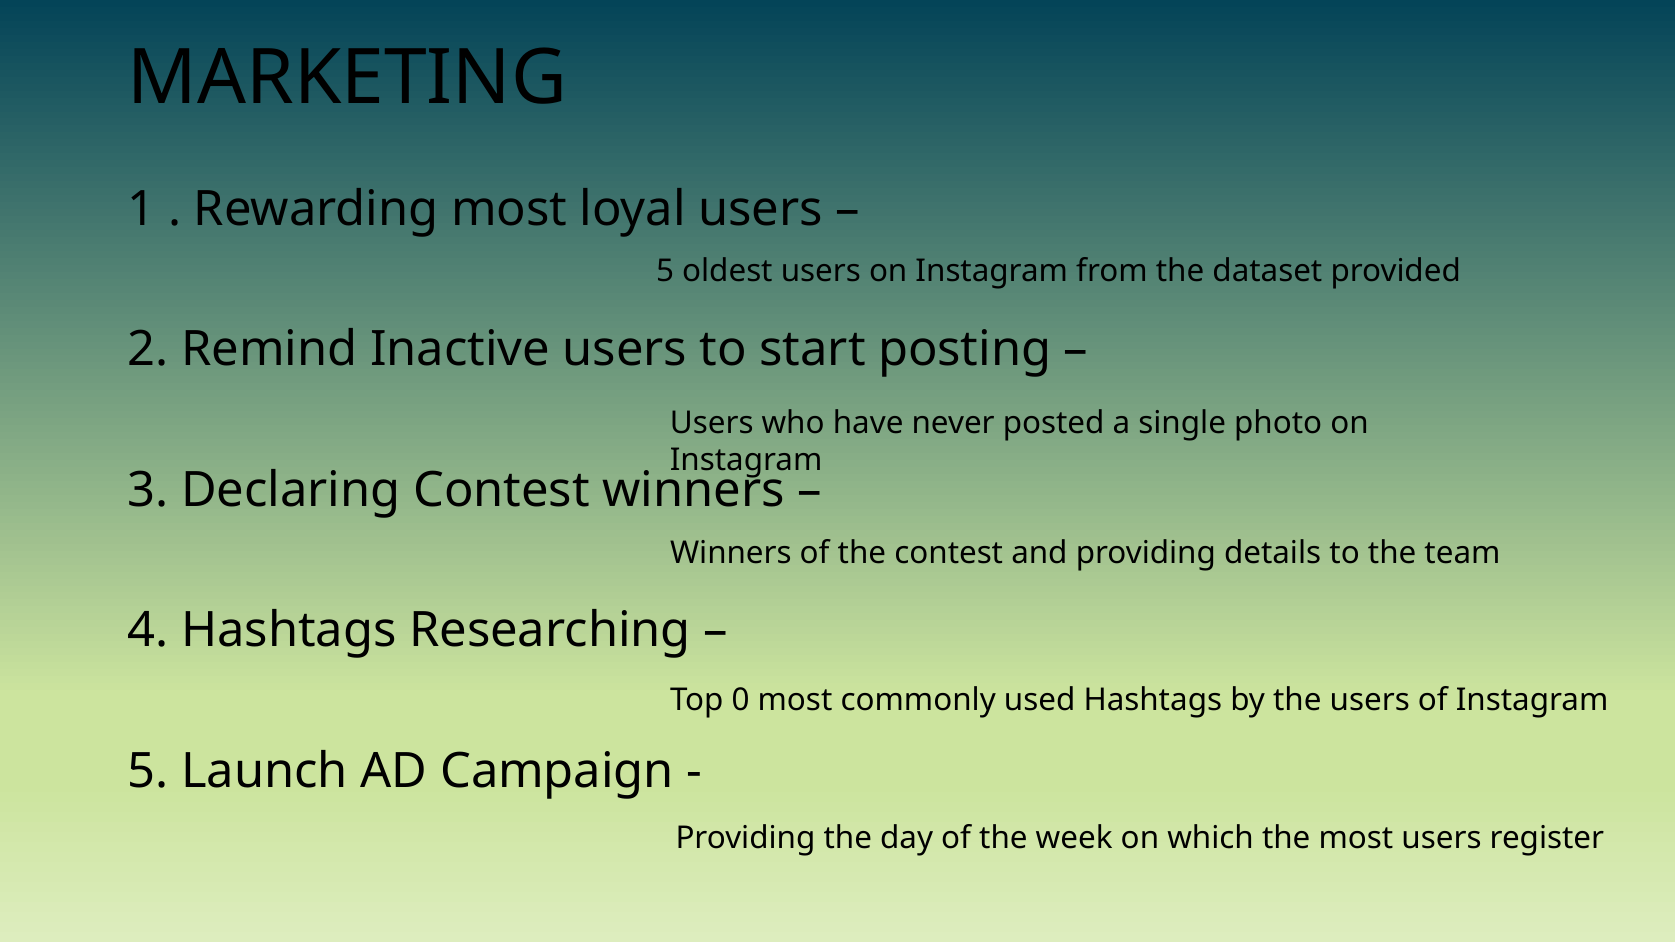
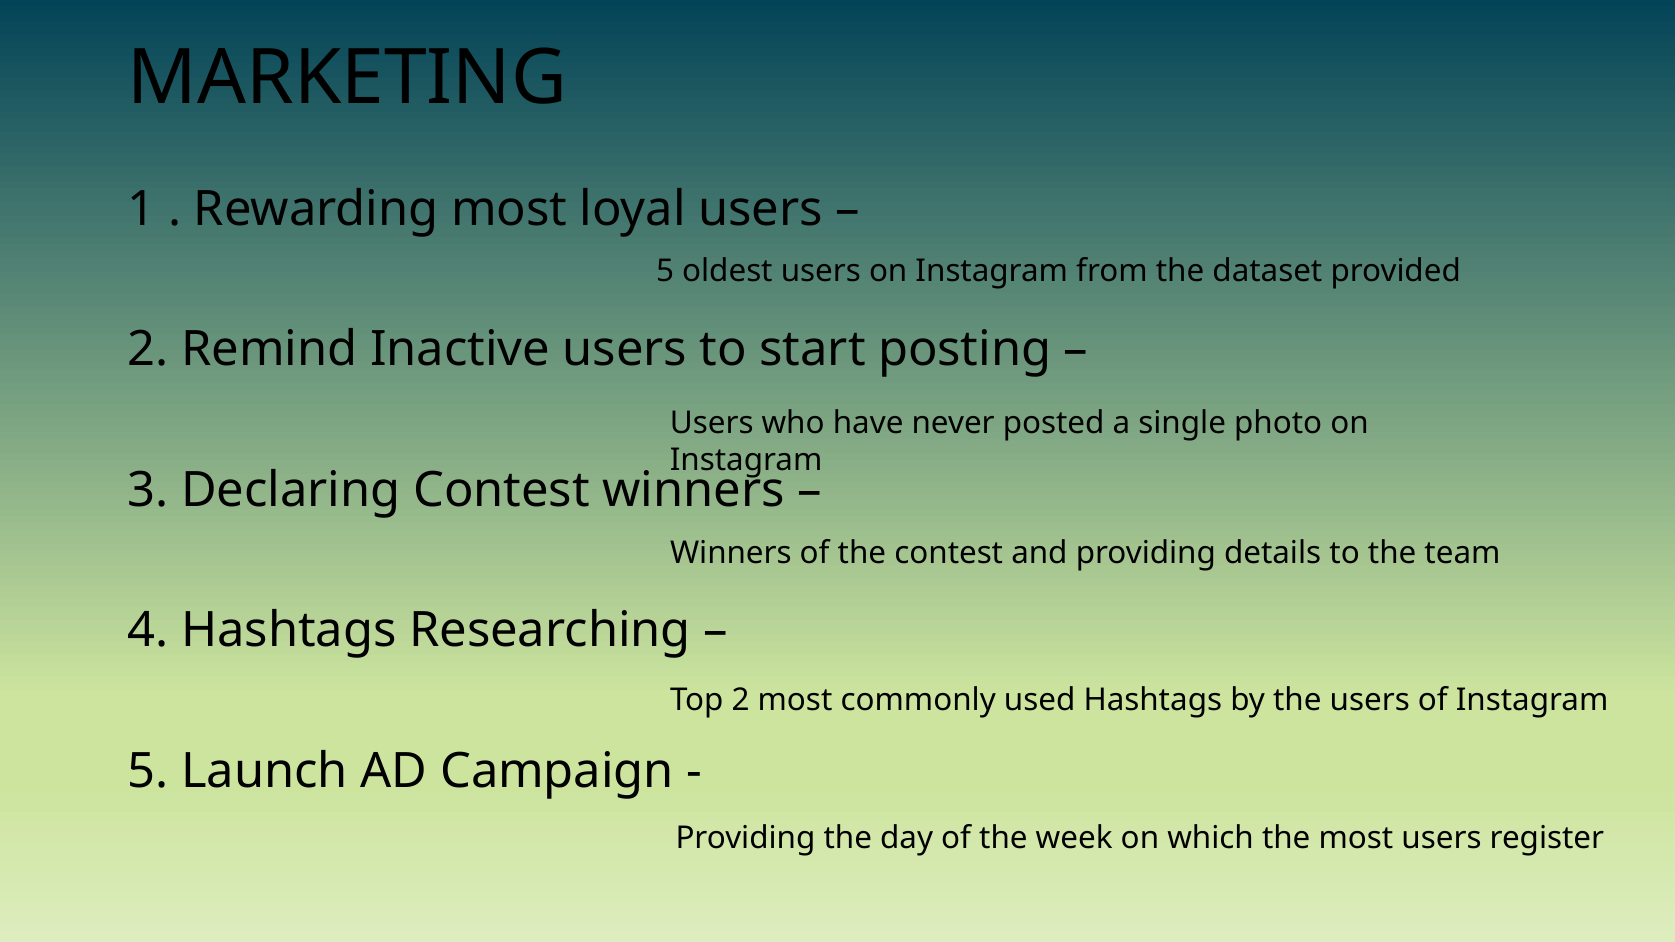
Top 0: 0 -> 2 (741, 700)
